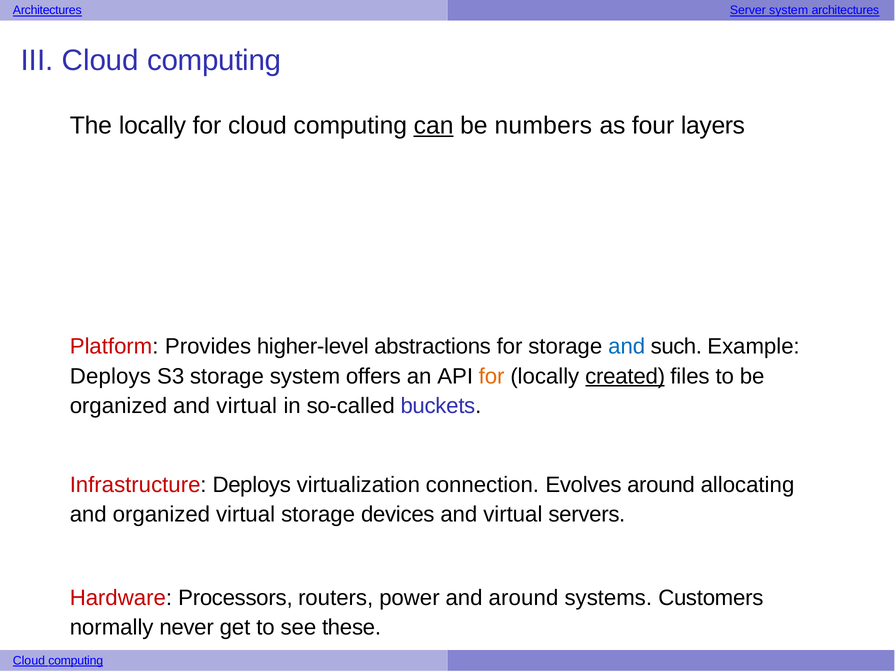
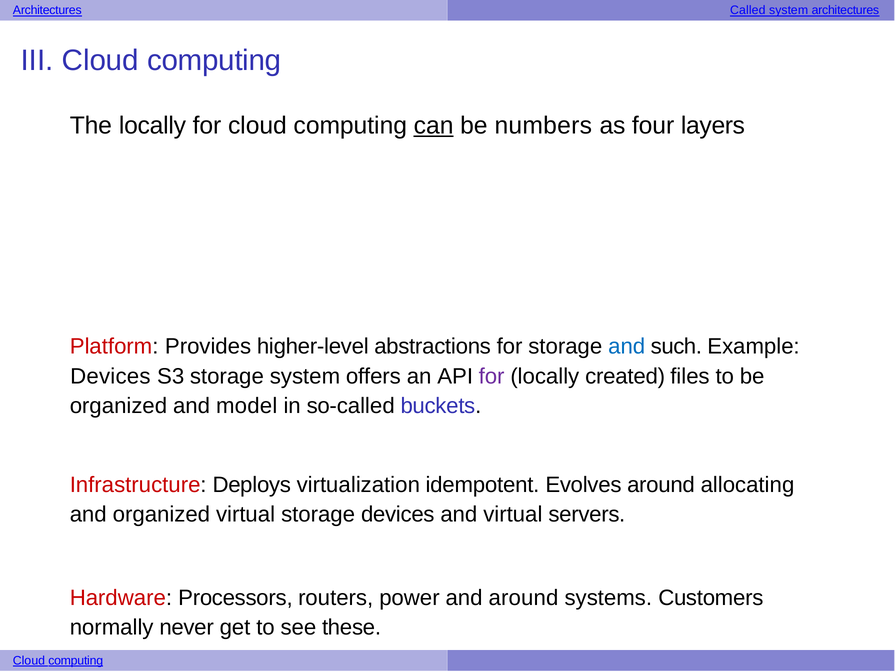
Server: Server -> Called (748, 10)
Deploys: Deploys -> Devices (110, 376)
for colour: orange -> purple (492, 376)
created underline: present -> none (625, 376)
organized and virtual: virtual -> model (247, 406)
connection: connection -> idempotent (482, 485)
